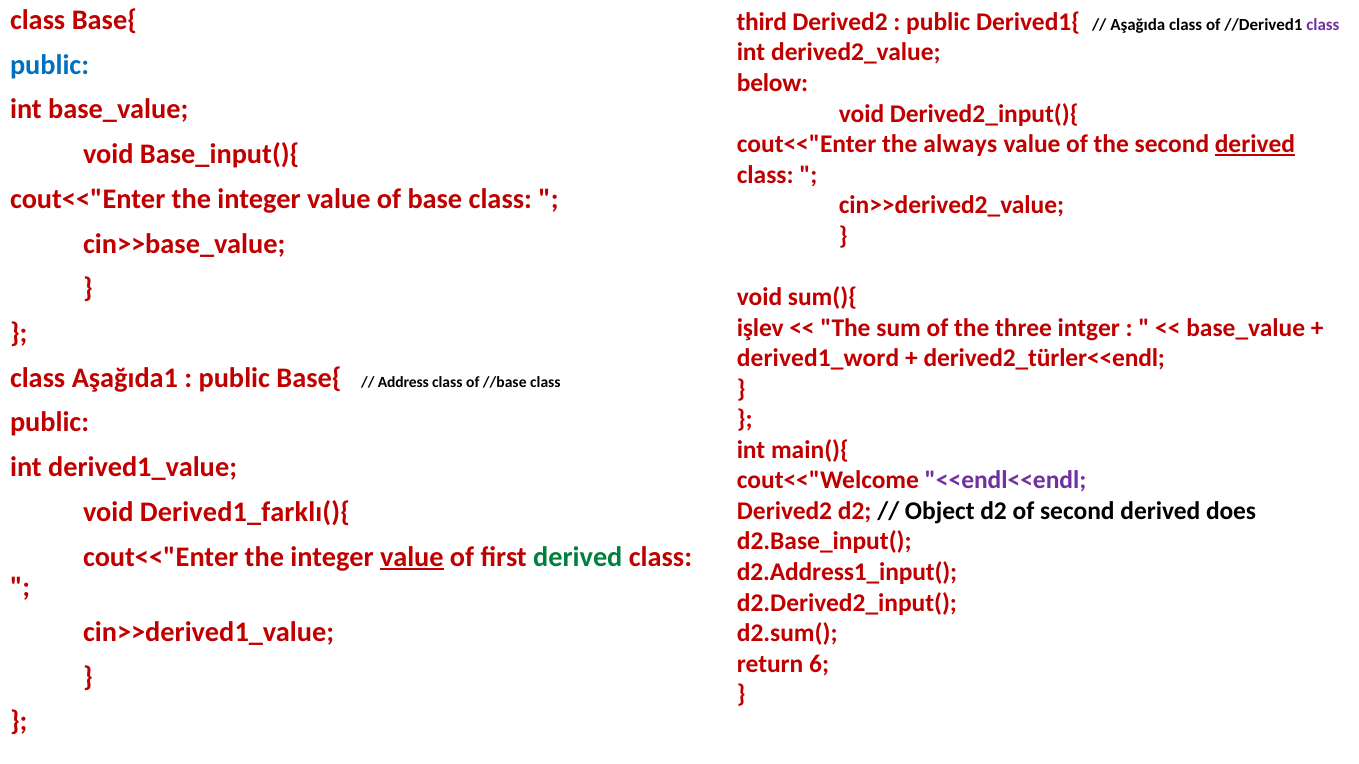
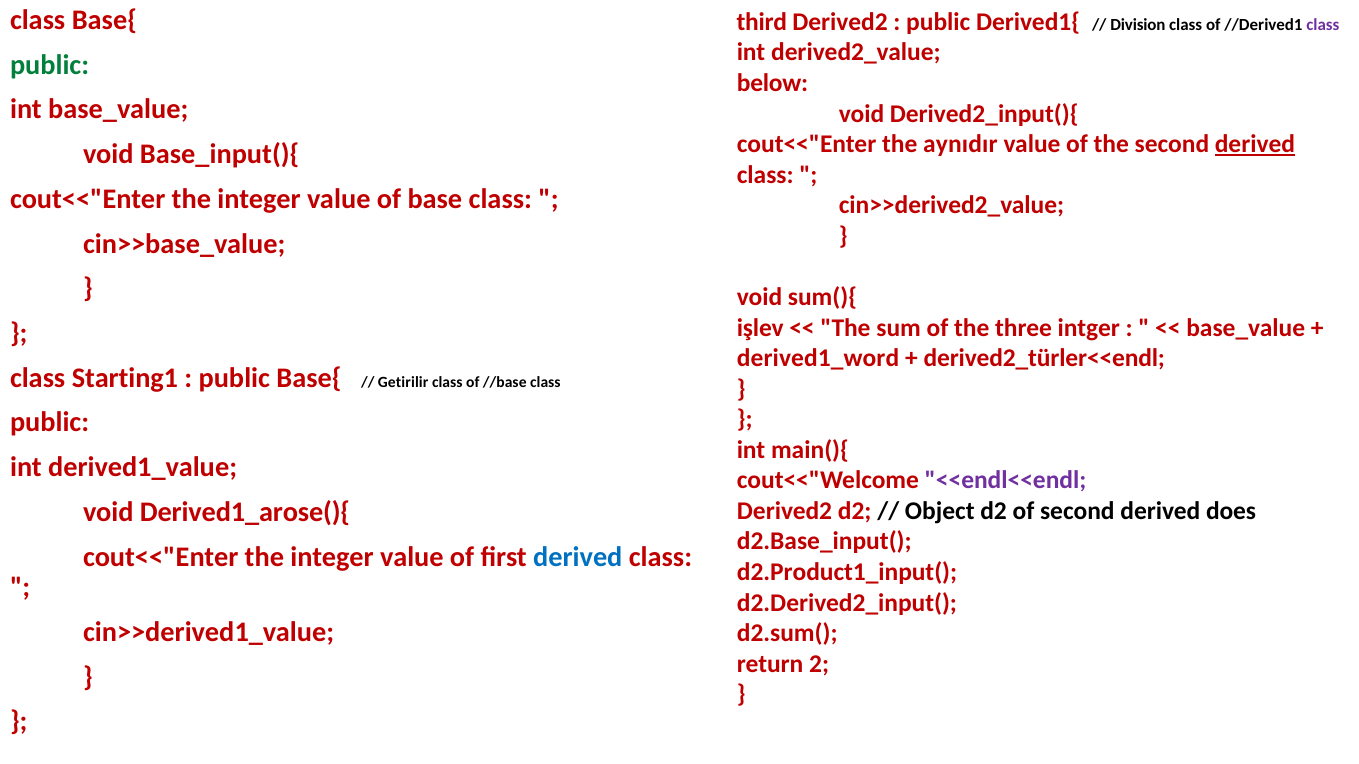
Aşağıda: Aşağıda -> Division (1138, 25)
public colour: blue -> green (50, 65)
always: always -> aynıdır (960, 144)
Aşağıda1: Aşağıda1 -> Starting1 (125, 378)
Address: Address -> Getirilir (403, 382)
Derived1_farklı(){: Derived1_farklı(){ -> Derived1_arose(){ (245, 512)
value underline: present -> none (412, 557)
derived colour: green -> blue (578, 557)
d2.Address1_input(: d2.Address1_input( -> d2.Product1_input( (847, 572)
6: 6 -> 2 (819, 664)
